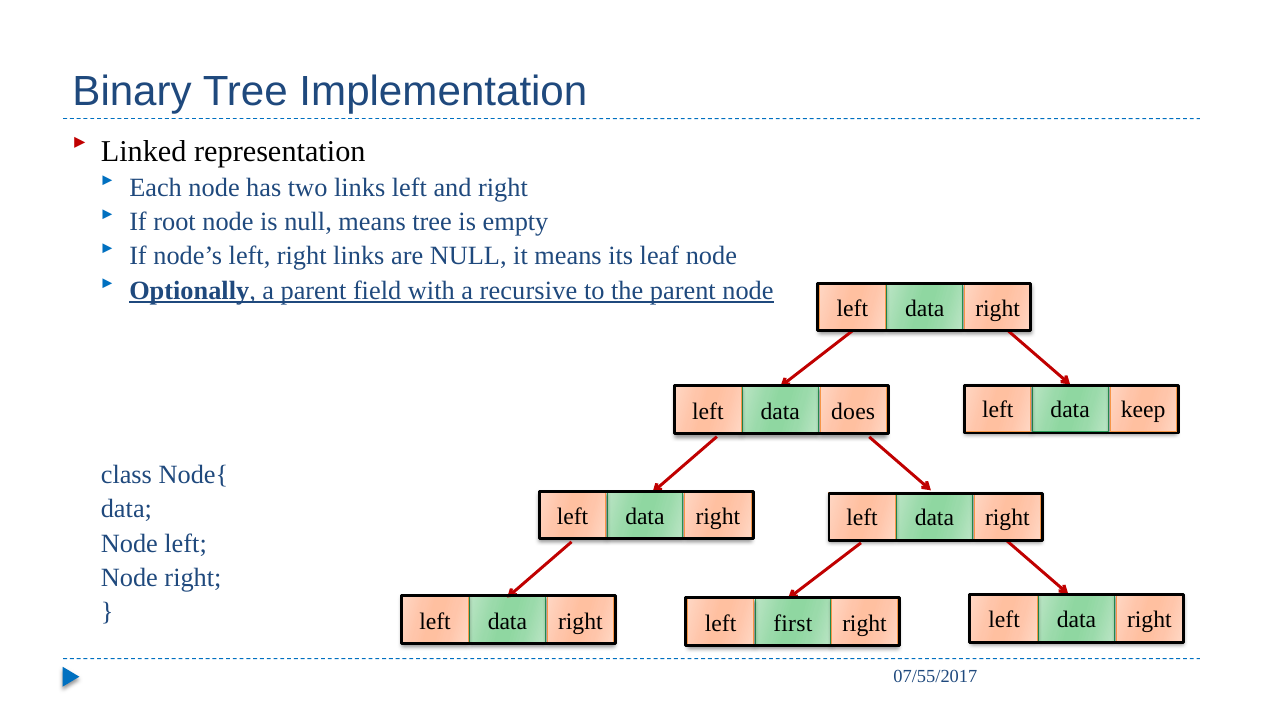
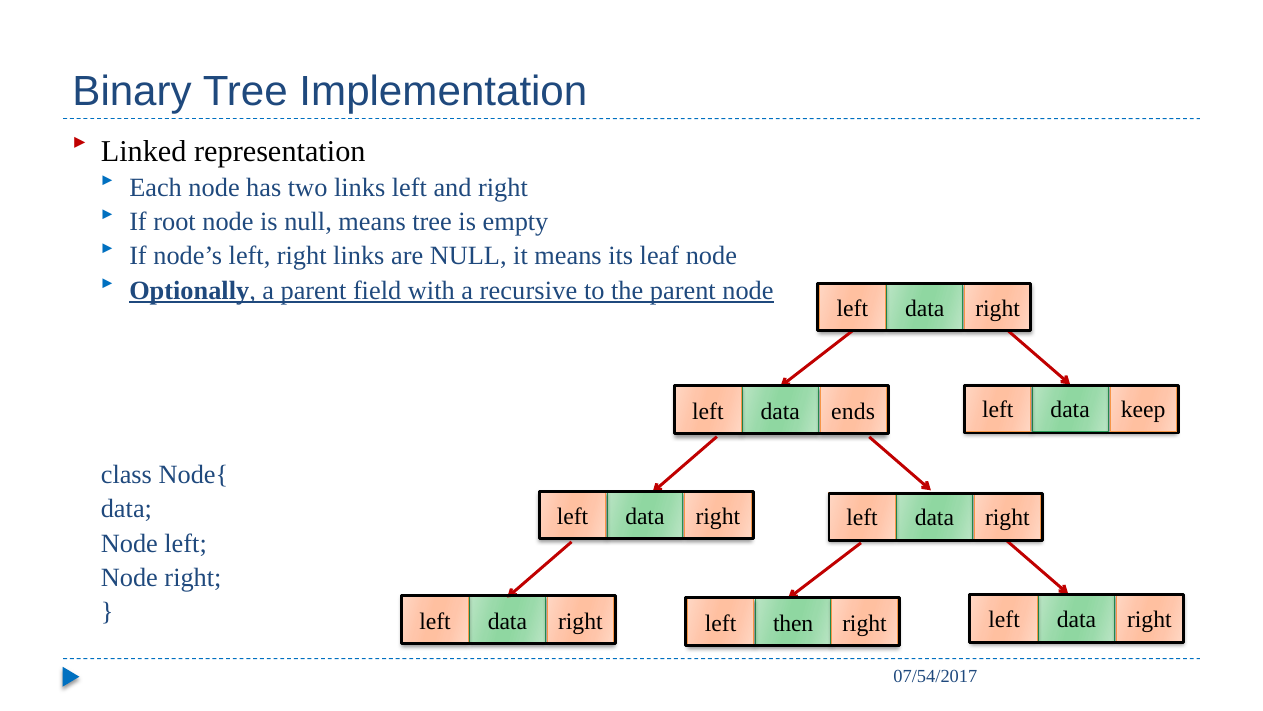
does: does -> ends (853, 412)
first: first -> then (793, 623)
07/55/2017: 07/55/2017 -> 07/54/2017 (935, 675)
